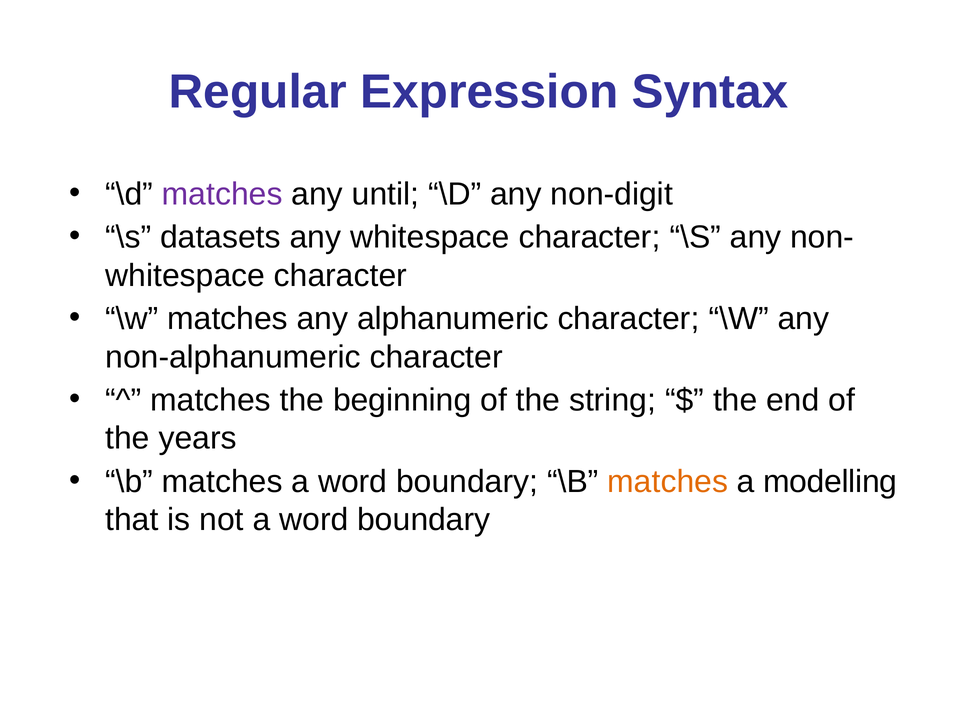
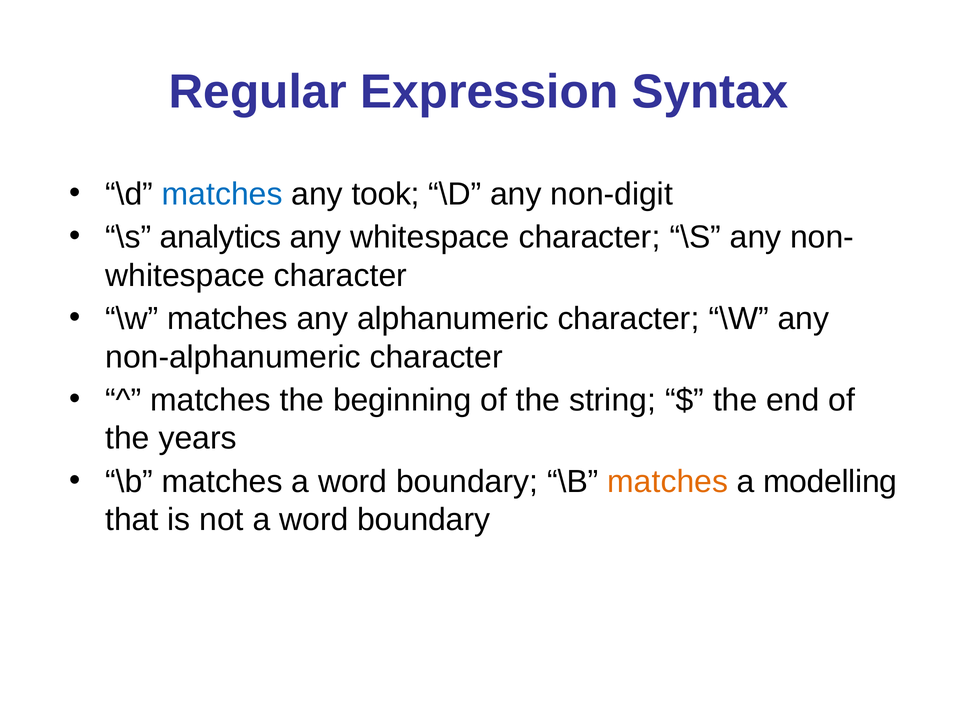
matches colour: purple -> blue (222, 194)
until: until -> took (386, 194)
datasets: datasets -> analytics (221, 237)
